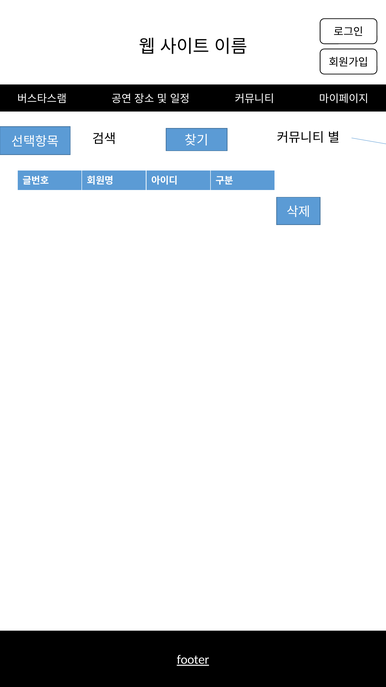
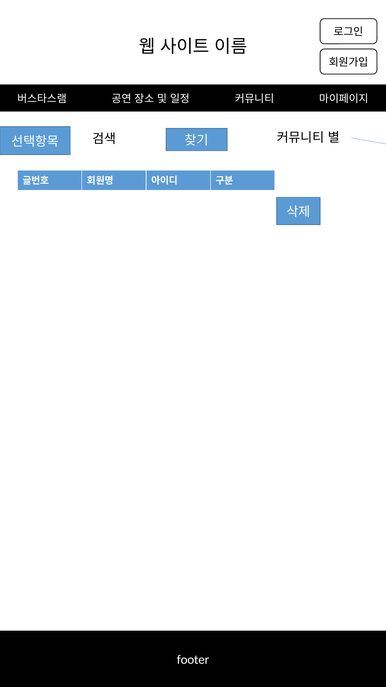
footer underline: present -> none (193, 659)
